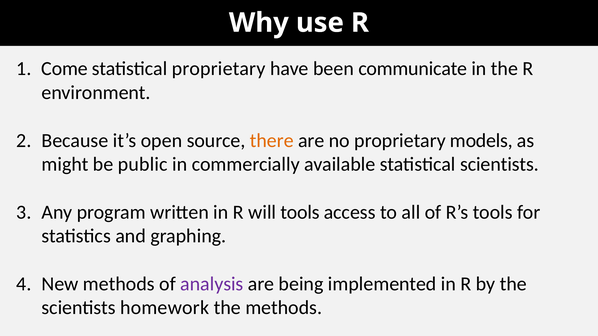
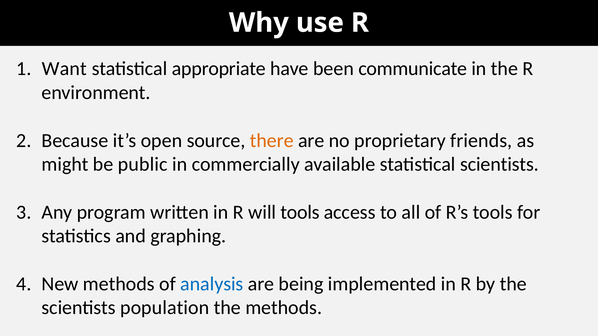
Come: Come -> Want (64, 69)
statistical proprietary: proprietary -> appropriate (219, 69)
models: models -> friends (481, 141)
analysis colour: purple -> blue (212, 284)
homework: homework -> population (165, 308)
